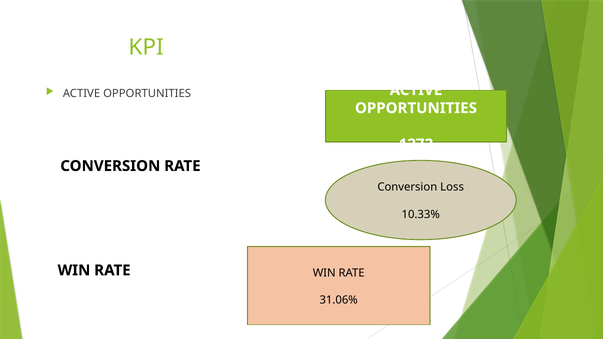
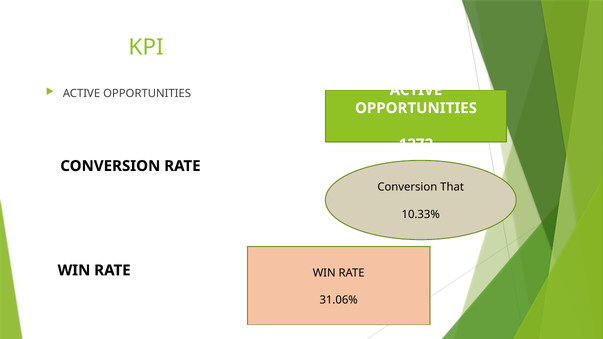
Loss: Loss -> That (452, 187)
